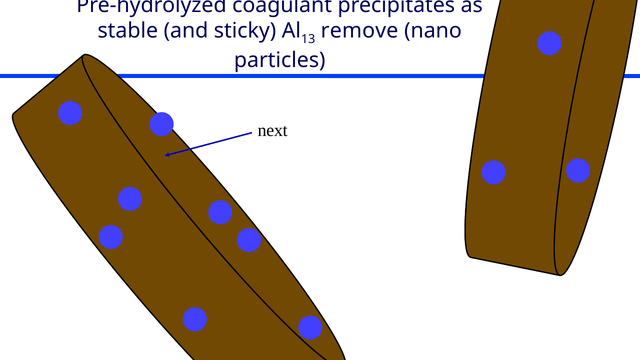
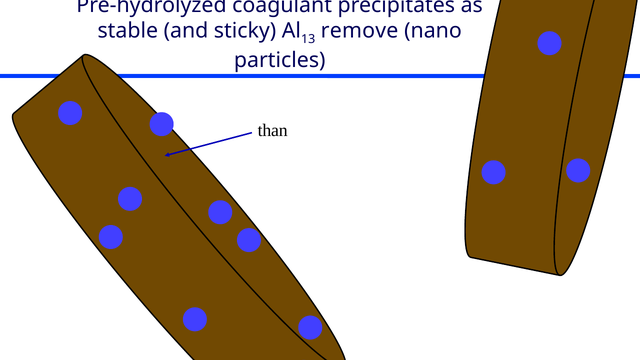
next: next -> than (273, 130)
